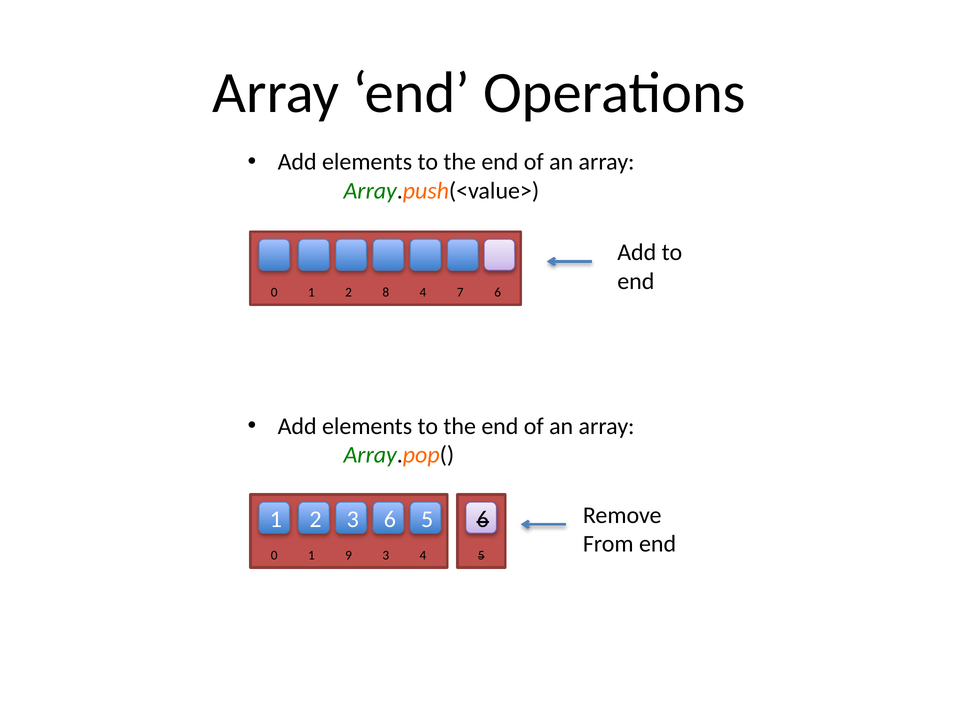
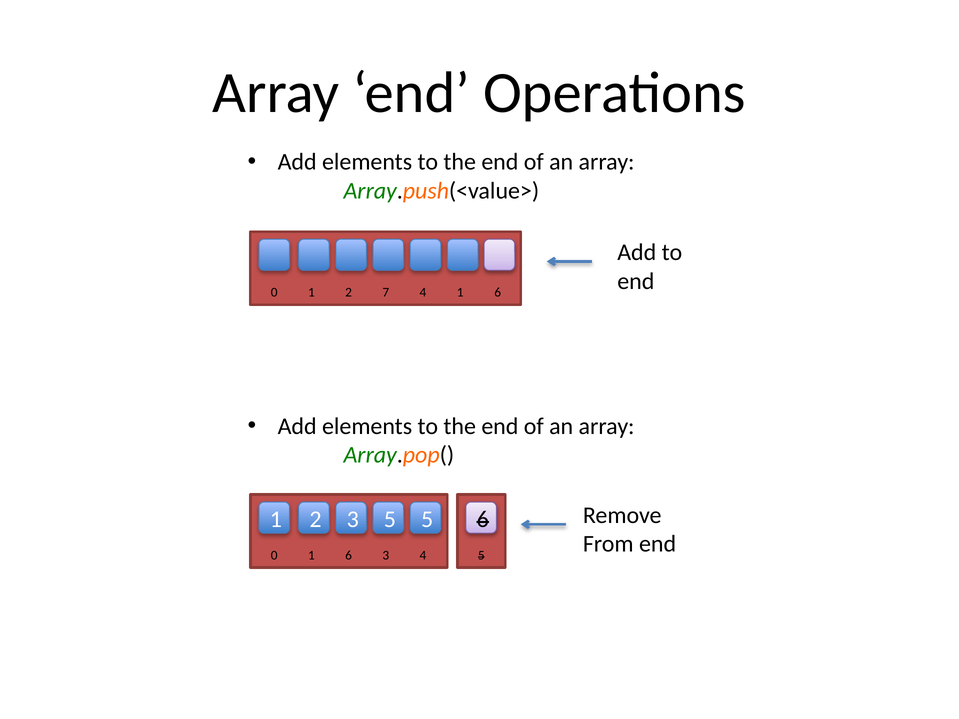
8: 8 -> 7 (386, 293)
7: 7 -> 1 (460, 293)
3 6: 6 -> 5 (390, 519)
0 1 9: 9 -> 6 (349, 556)
